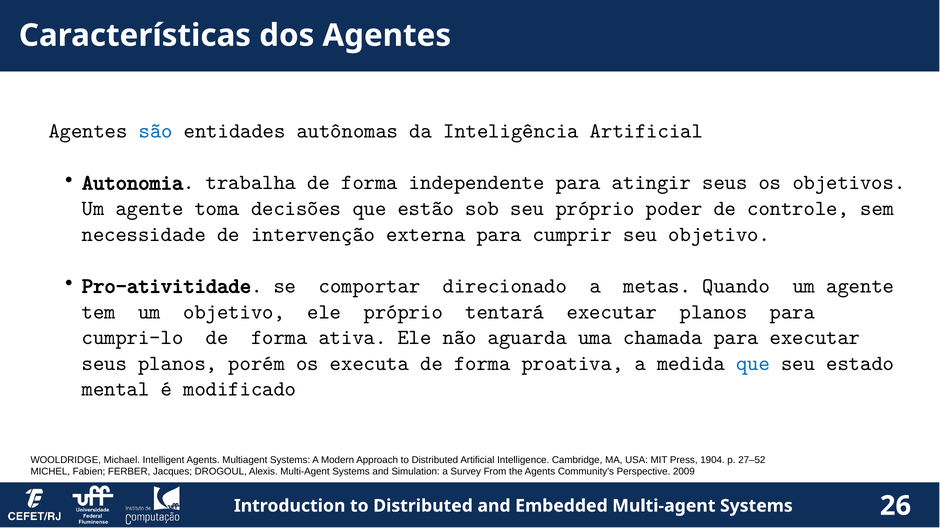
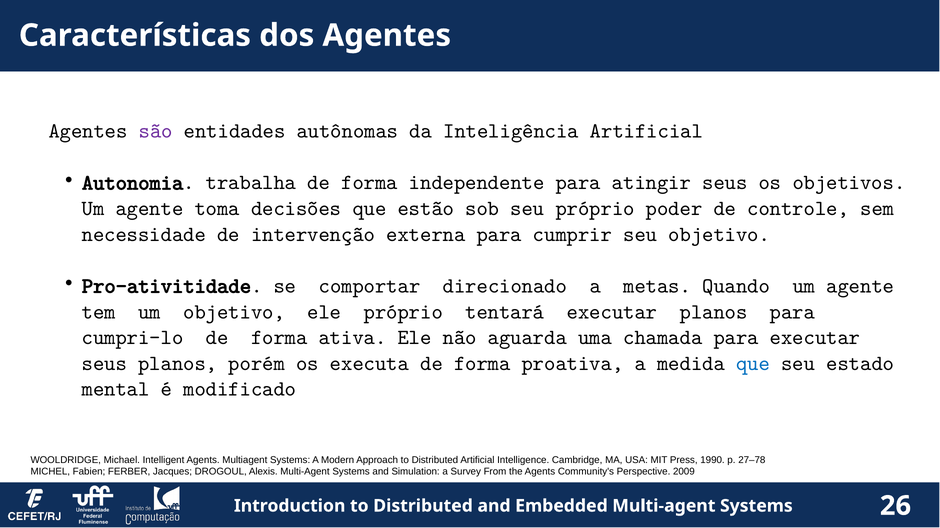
são colour: blue -> purple (156, 131)
1904: 1904 -> 1990 (712, 461)
27–52: 27–52 -> 27–78 (752, 461)
